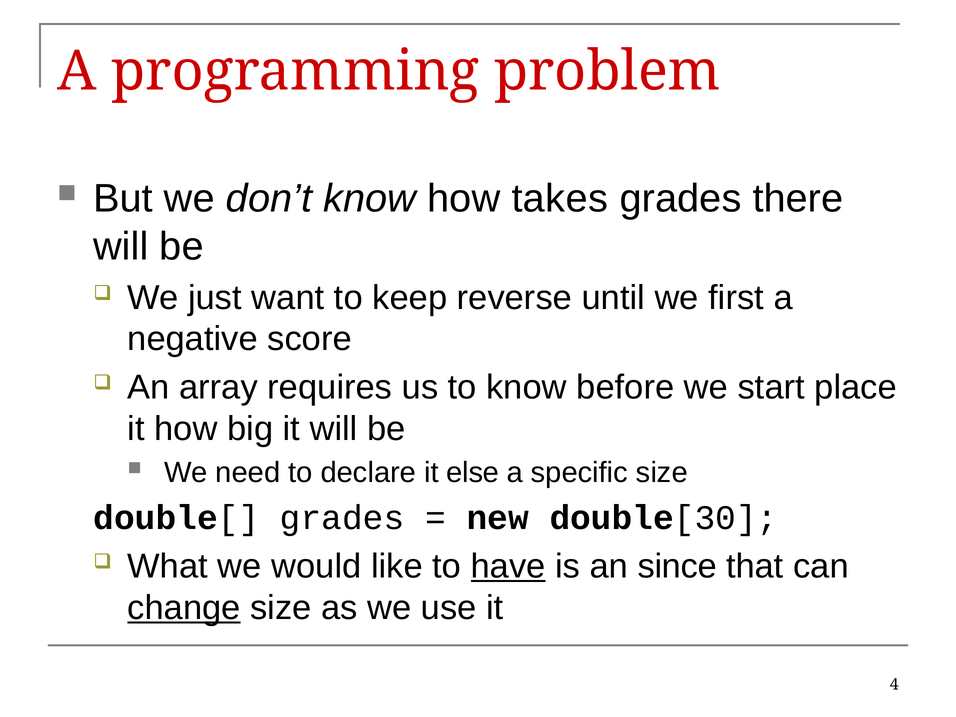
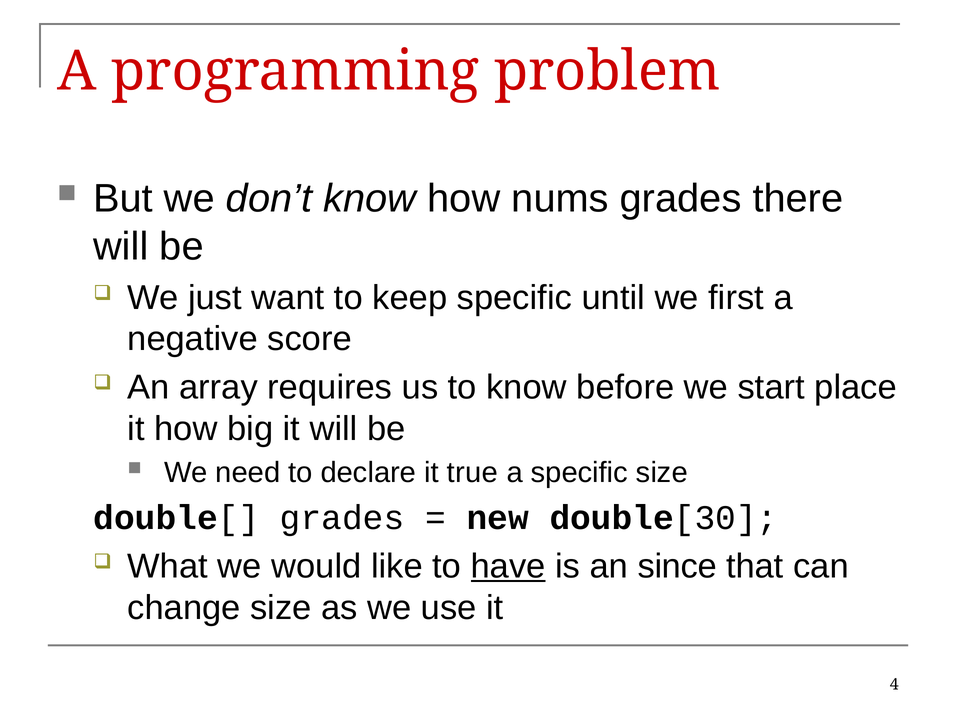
takes: takes -> nums (560, 199)
keep reverse: reverse -> specific (514, 298)
else: else -> true (473, 472)
change underline: present -> none (184, 608)
